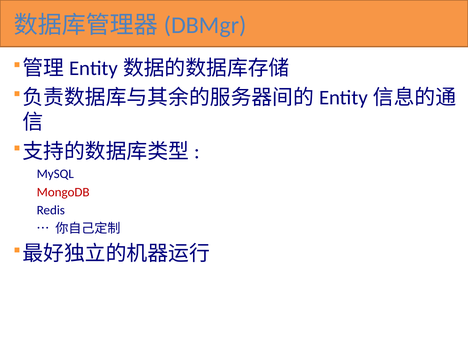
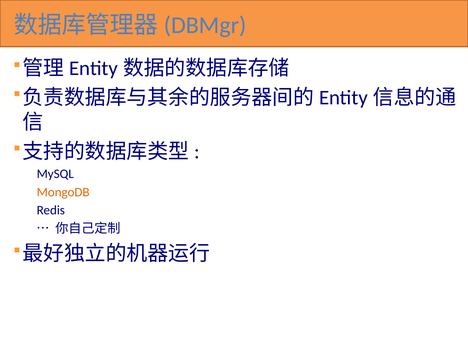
MongoDB colour: red -> orange (63, 192)
